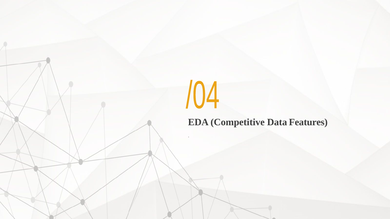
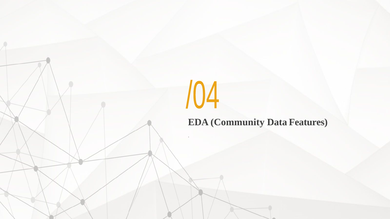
Competitive: Competitive -> Community (238, 122)
